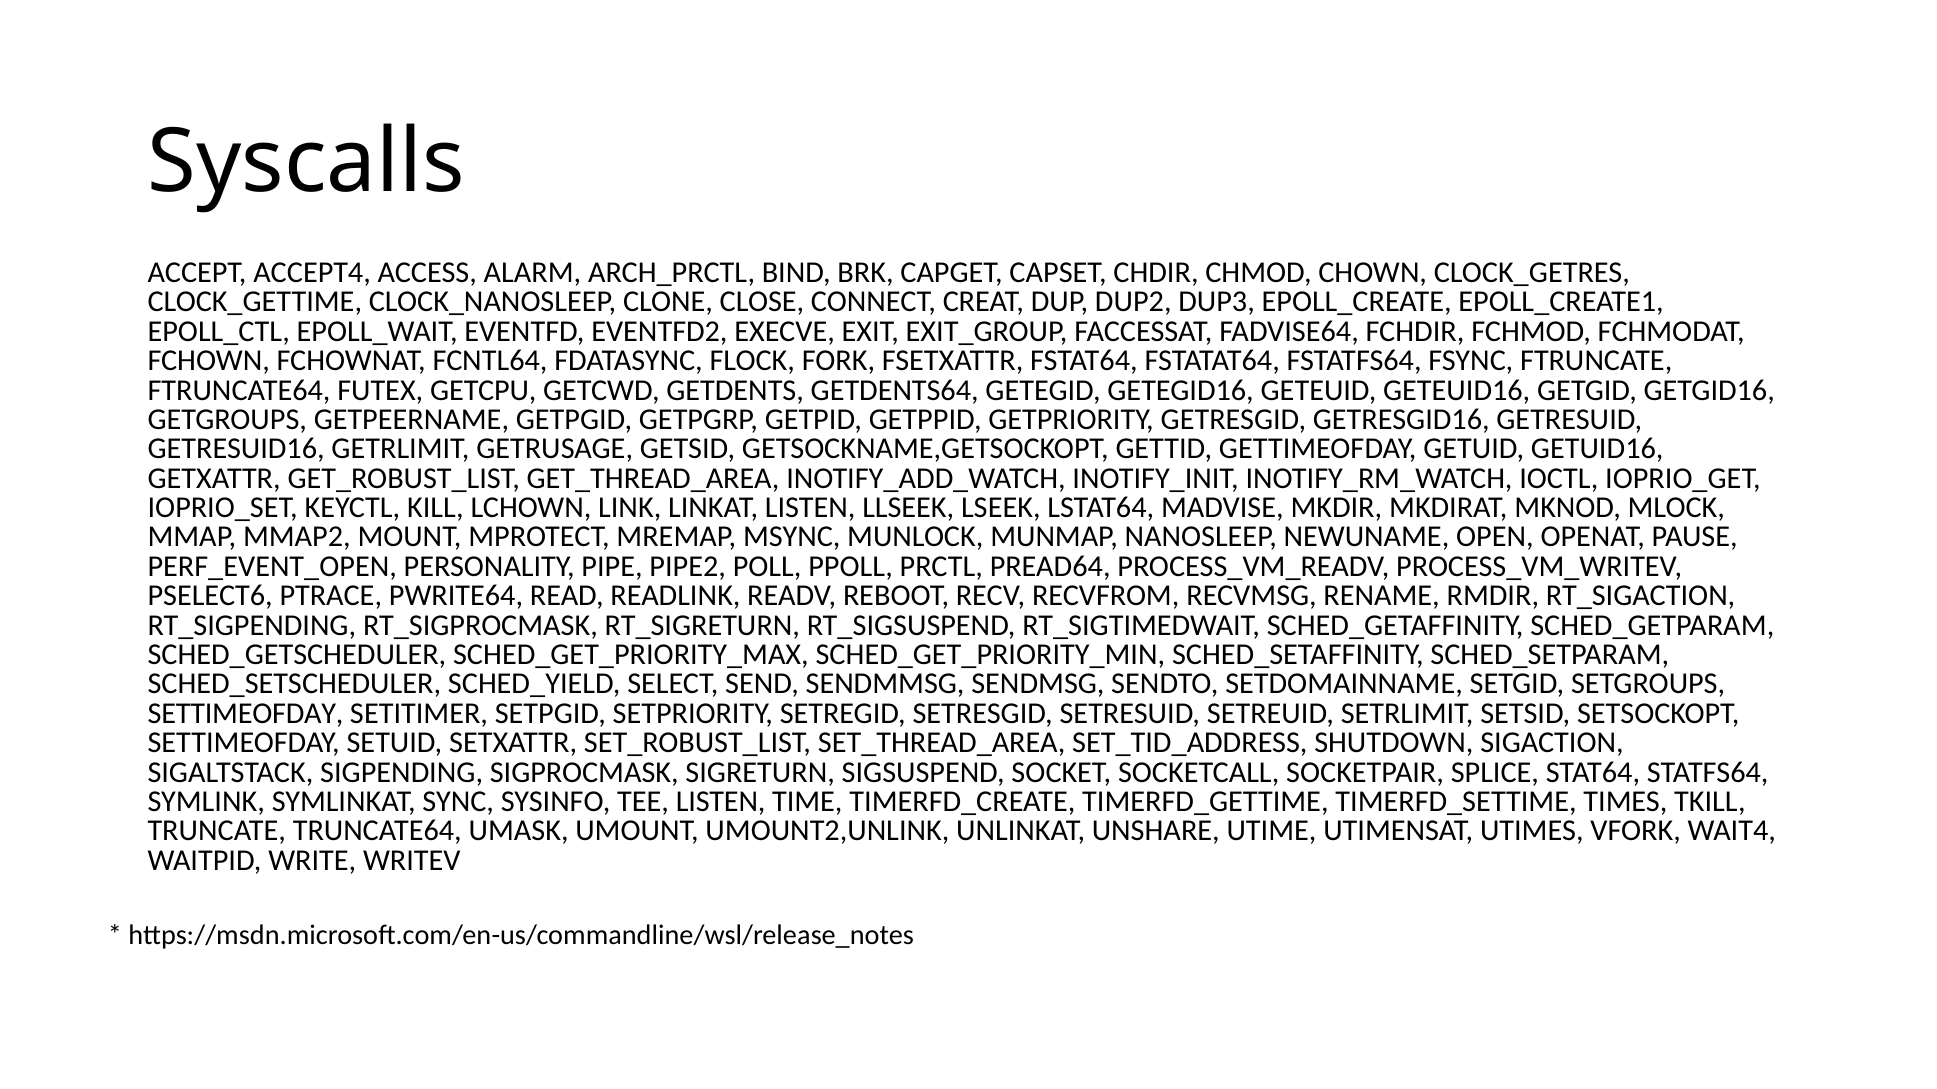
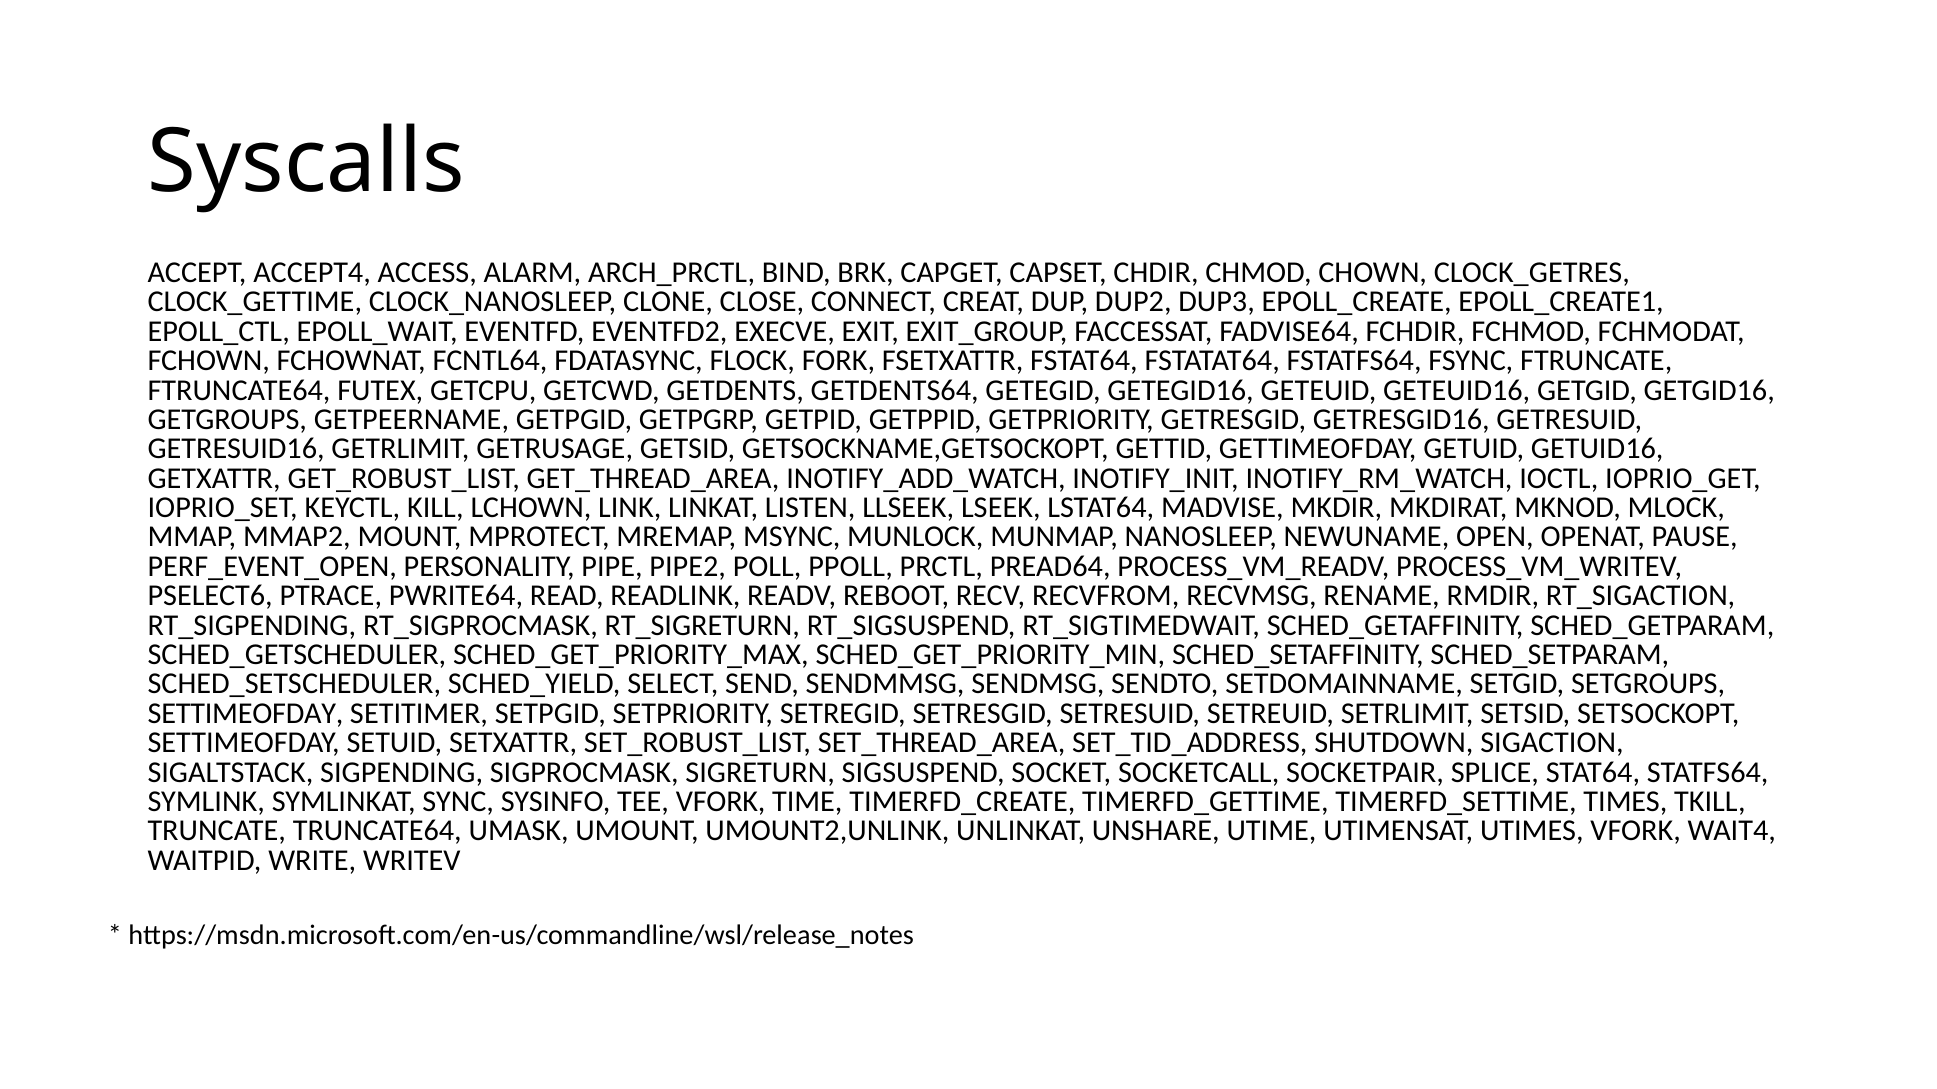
TEE LISTEN: LISTEN -> VFORK (721, 802)
